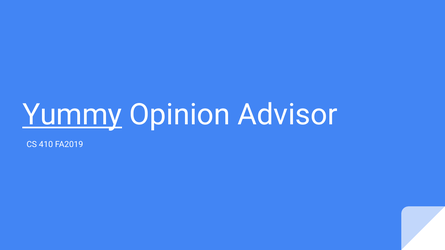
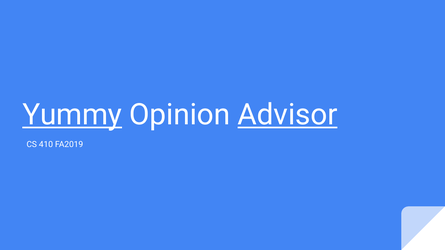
Advisor underline: none -> present (288, 115)
